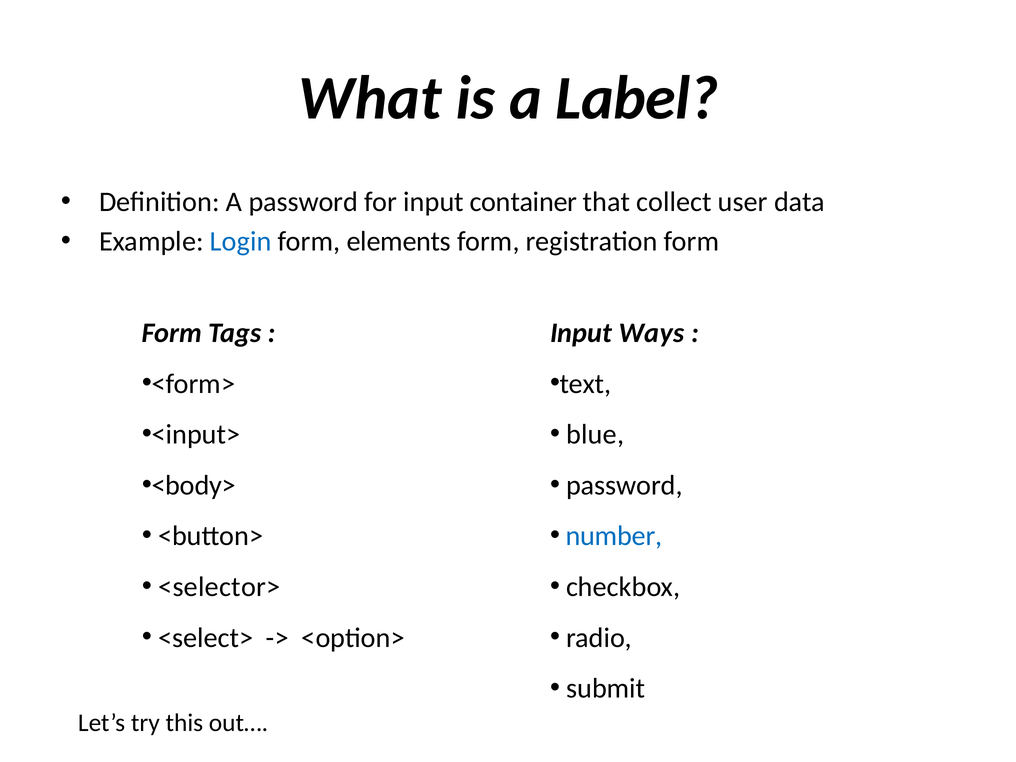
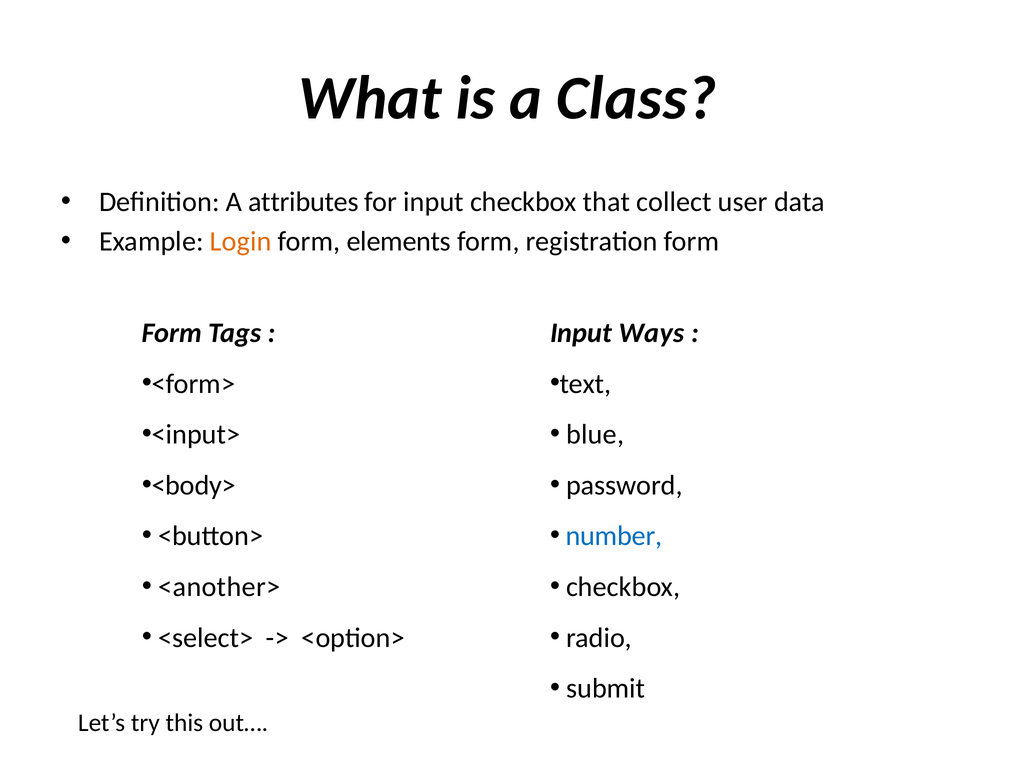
Label: Label -> Class (636, 98)
A password: password -> attributes (303, 202)
input container: container -> checkbox (523, 202)
Login colour: blue -> orange (241, 241)
<selector>: <selector> -> <another> (219, 587)
